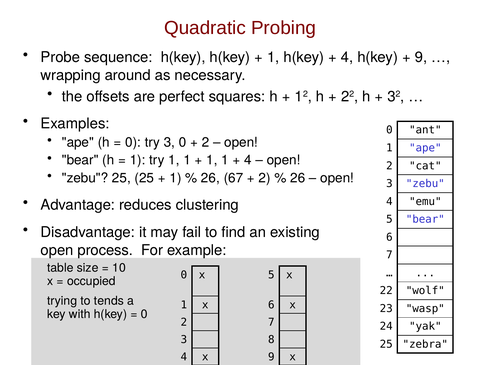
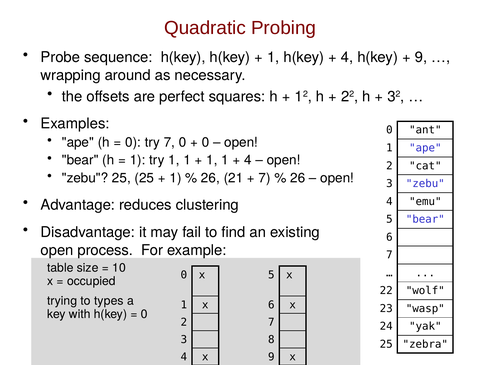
try 3: 3 -> 7 (169, 142)
2: 2 -> 0 (205, 142)
67: 67 -> 21 (233, 178)
2: 2 -> 7 (265, 178)
tends: tends -> types (109, 301)
